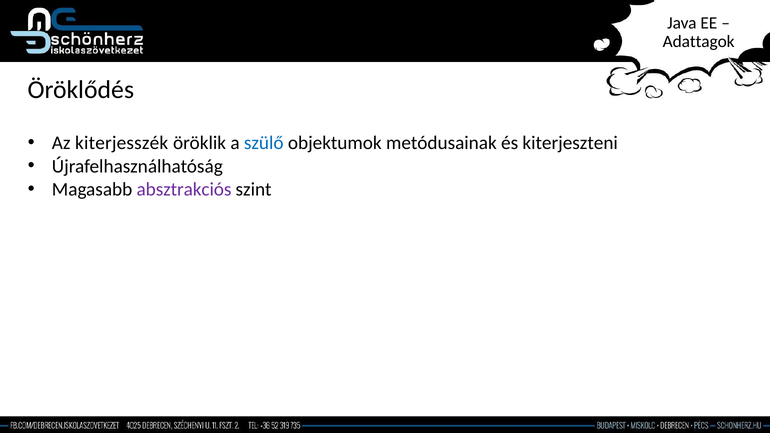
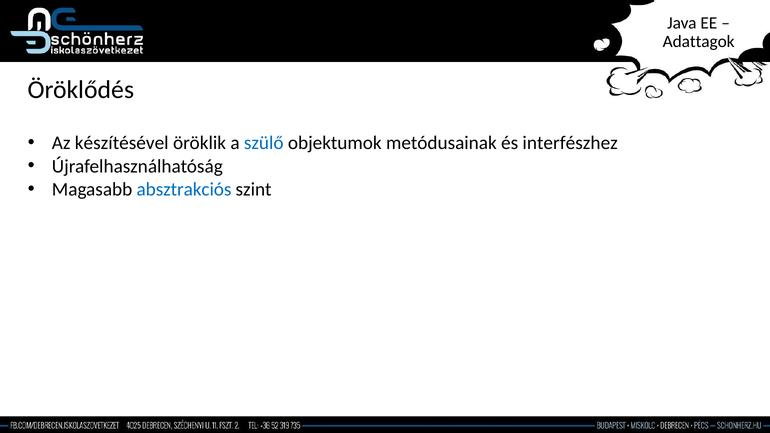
kiterjesszék: kiterjesszék -> készítésével (122, 143)
kiterjeszteni: kiterjeszteni -> interfészhez (570, 143)
absztrakciós colour: purple -> blue (184, 189)
